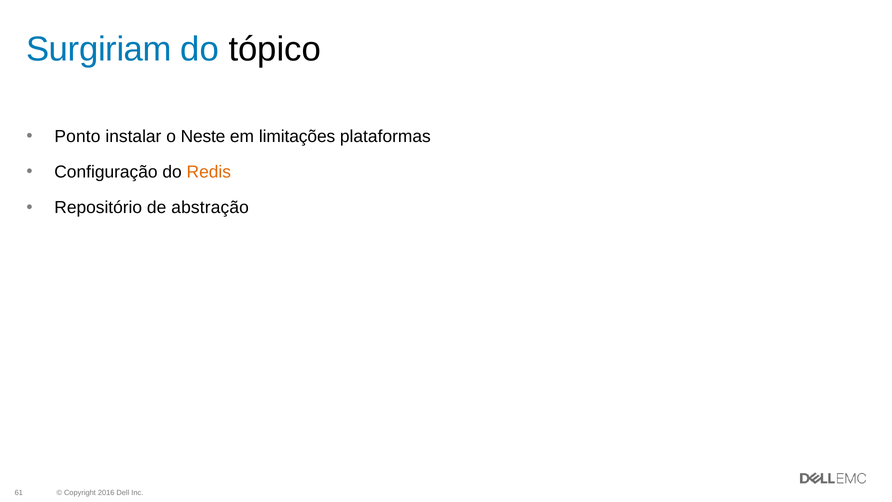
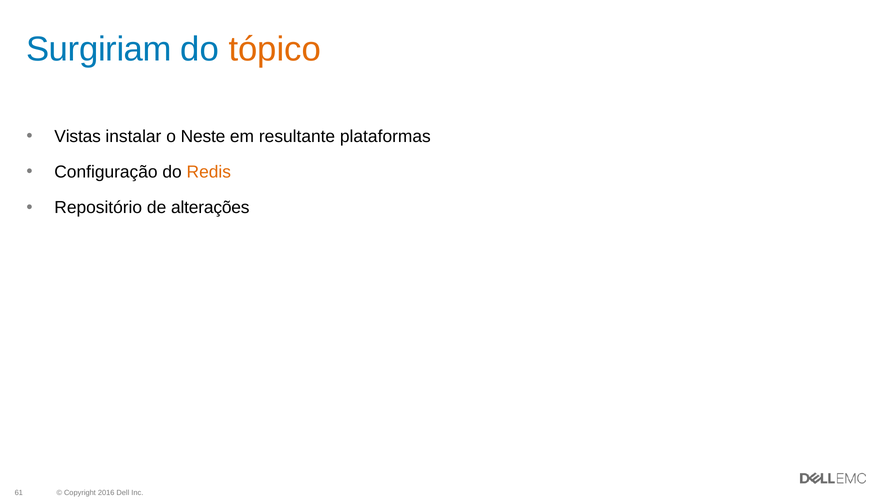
tópico colour: black -> orange (275, 49)
Ponto: Ponto -> Vistas (78, 136)
limitações: limitações -> resultante (297, 136)
abstração: abstração -> alterações (210, 208)
